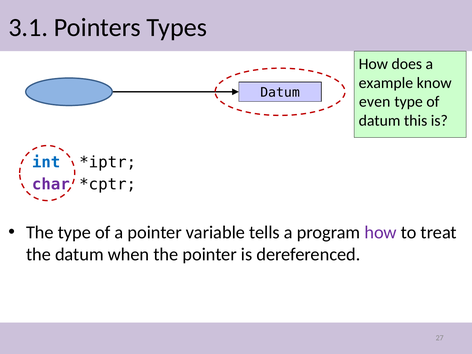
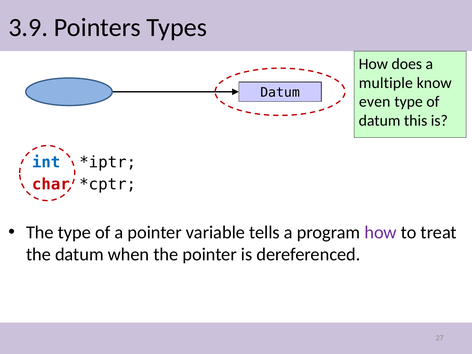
3.1: 3.1 -> 3.9 (28, 27)
example: example -> multiple (386, 83)
char colour: purple -> red (51, 184)
